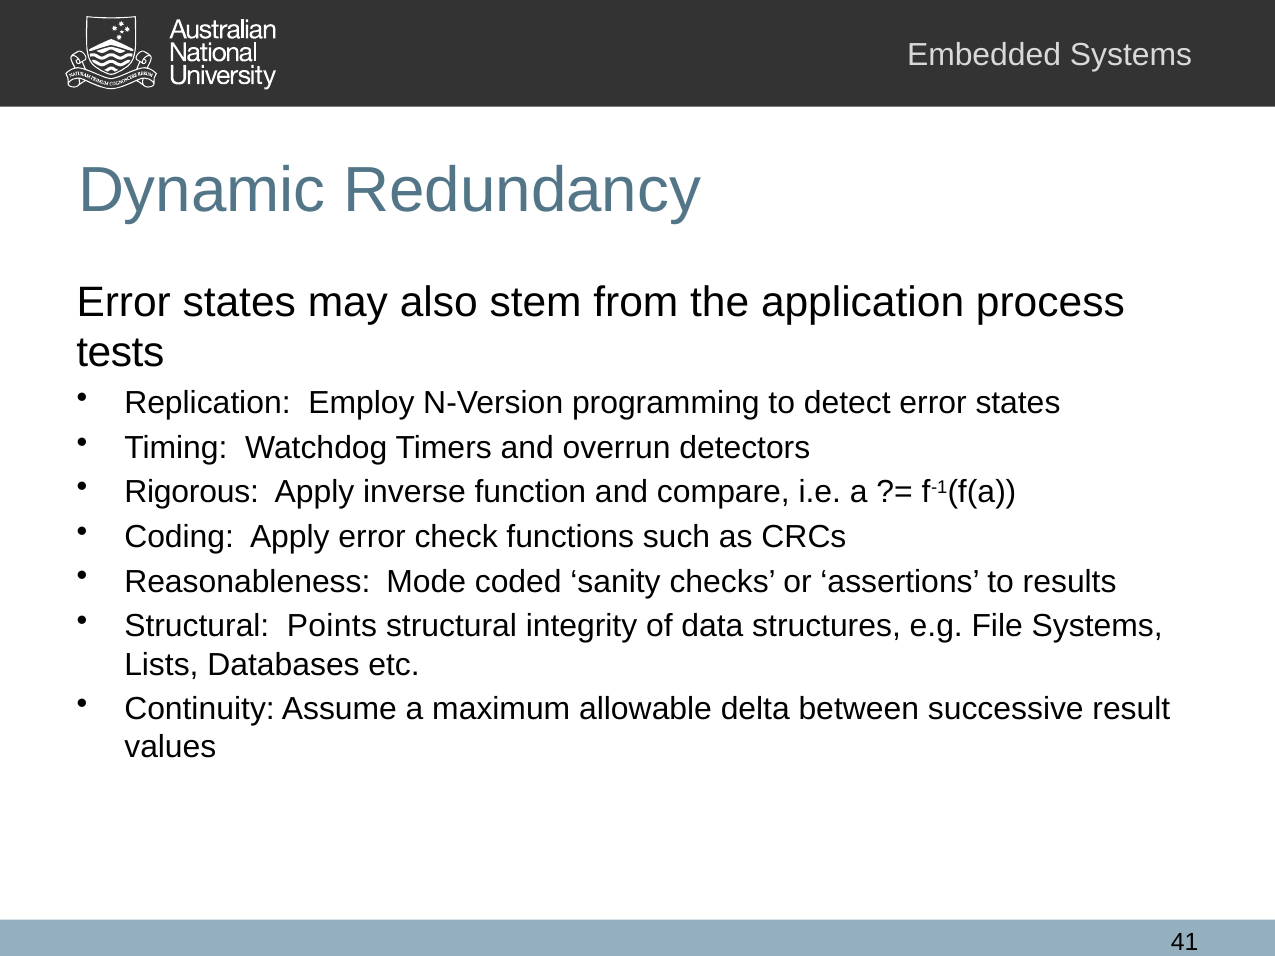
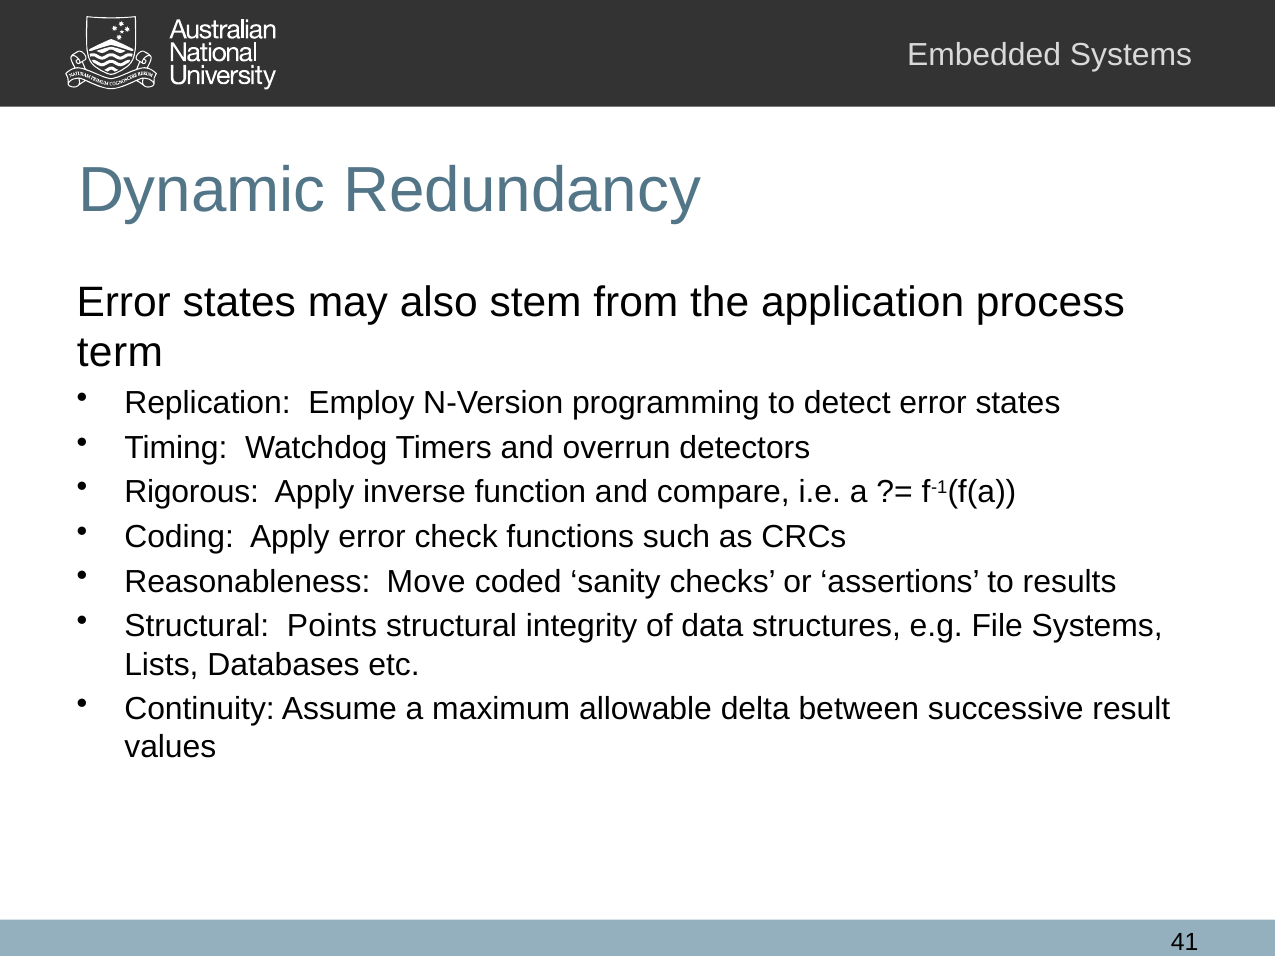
tests: tests -> term (120, 353)
Mode: Mode -> Move (426, 582)
